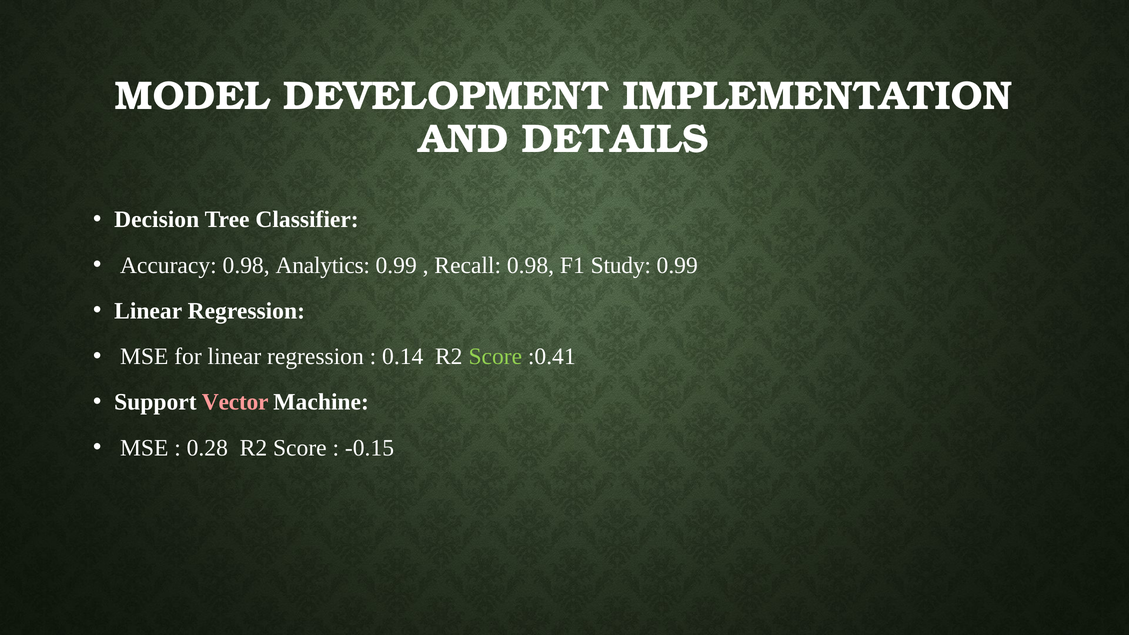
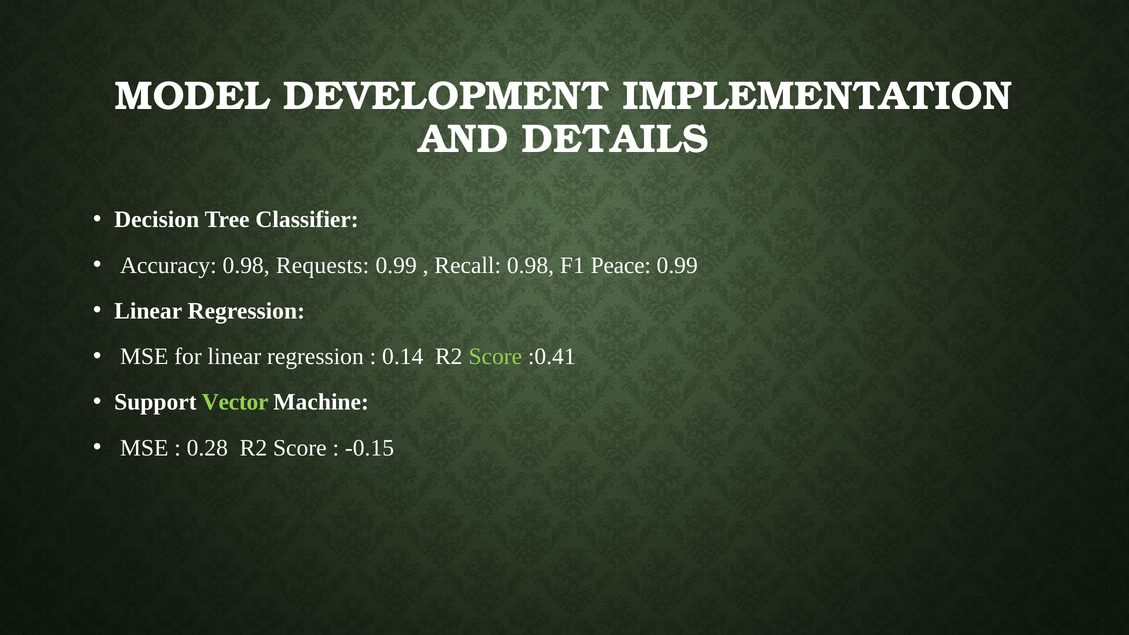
Analytics: Analytics -> Requests (323, 265)
Study: Study -> Peace (621, 265)
Vector colour: pink -> light green (235, 402)
